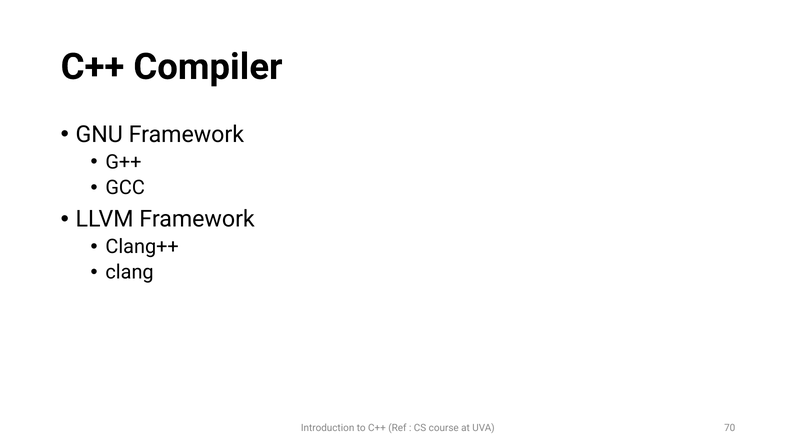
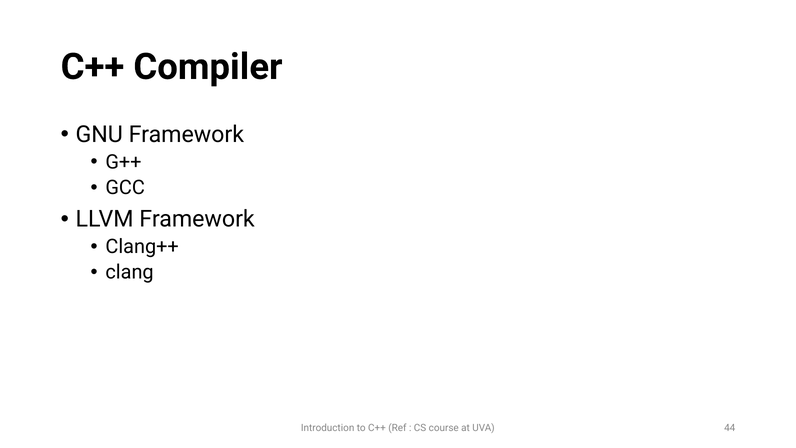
70: 70 -> 44 (730, 428)
